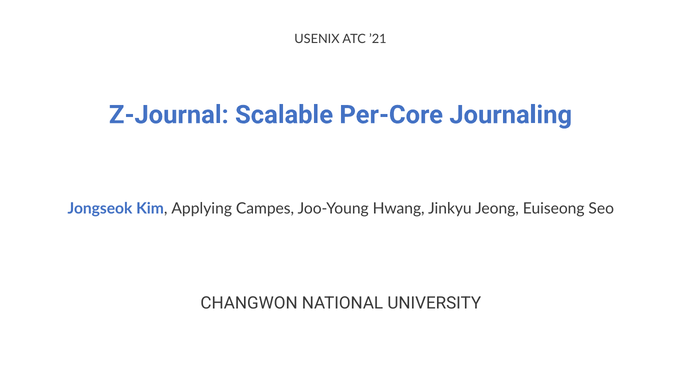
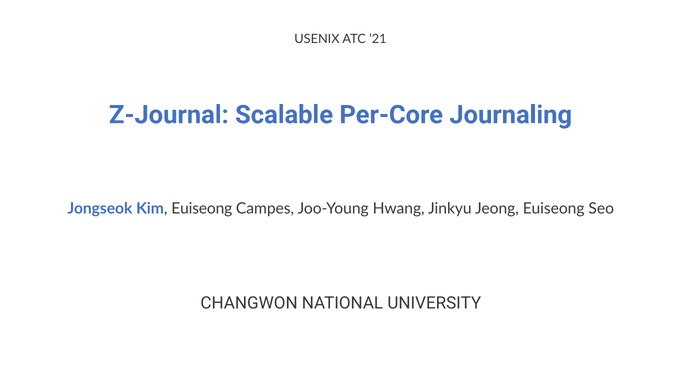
Kim Applying: Applying -> Euiseong (202, 208)
